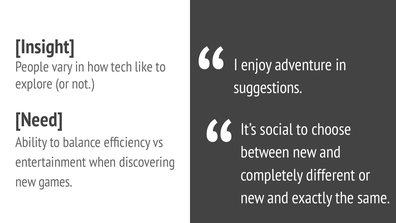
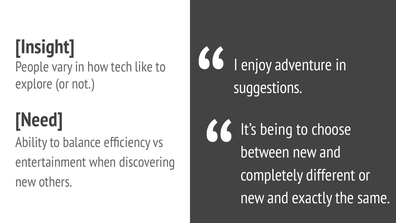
games: games -> others (55, 182)
social: social -> being (276, 129)
